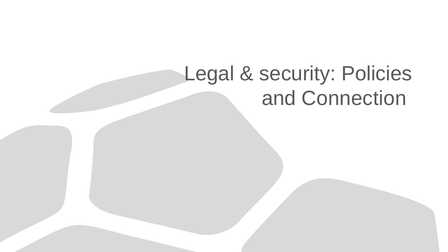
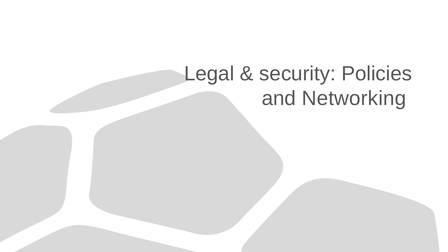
Connection: Connection -> Networking (354, 98)
